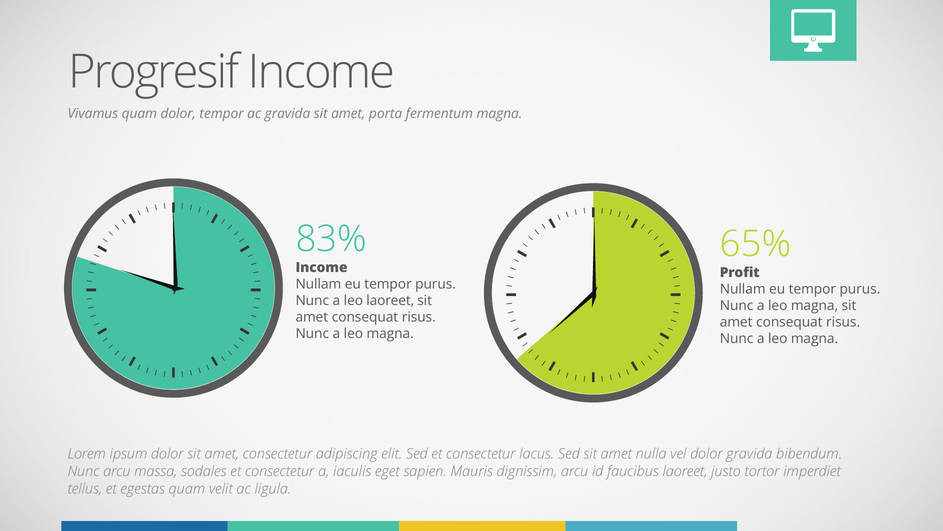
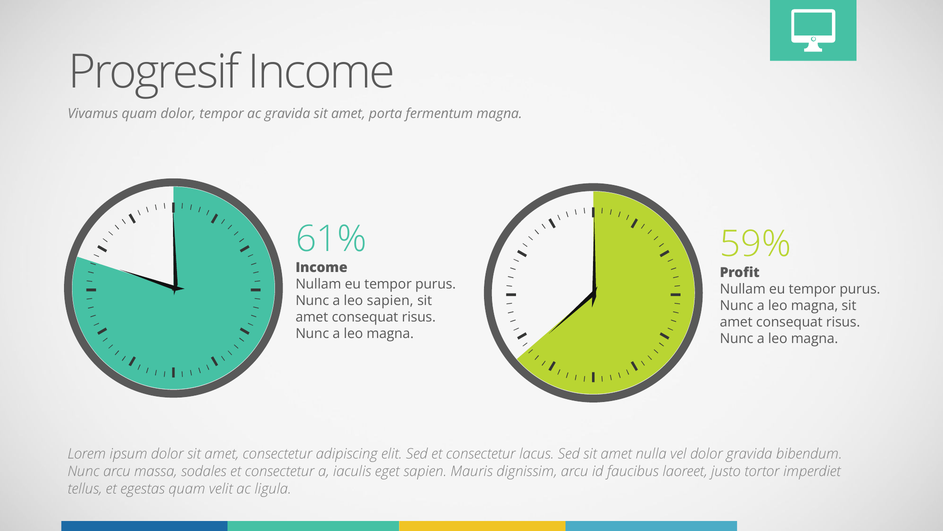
83%: 83% -> 61% (331, 239)
65%: 65% -> 59% (756, 244)
leo laoreet: laoreet -> sapien (390, 301)
